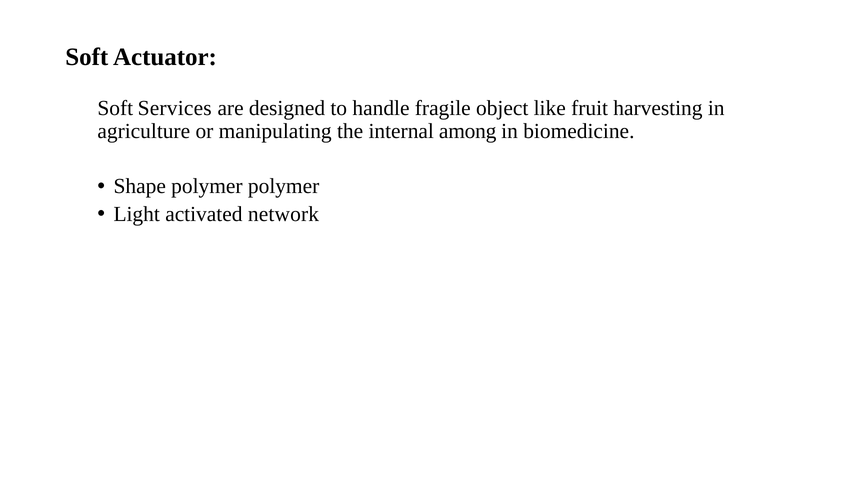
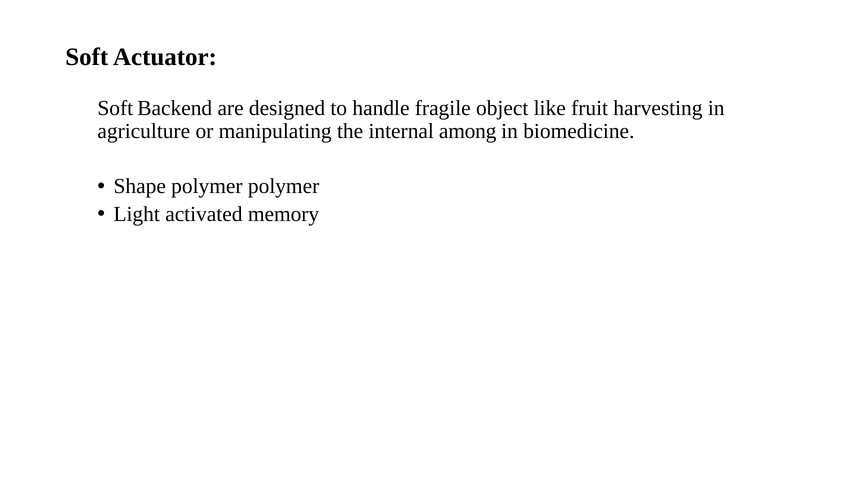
Services: Services -> Backend (175, 108)
network: network -> memory (284, 214)
